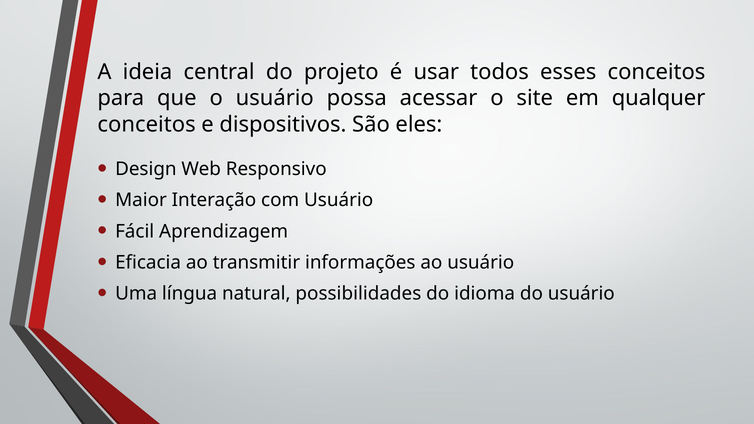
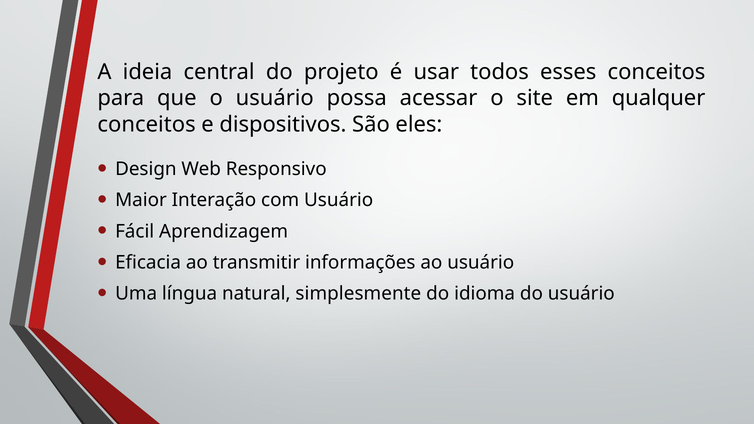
possibilidades: possibilidades -> simplesmente (358, 294)
